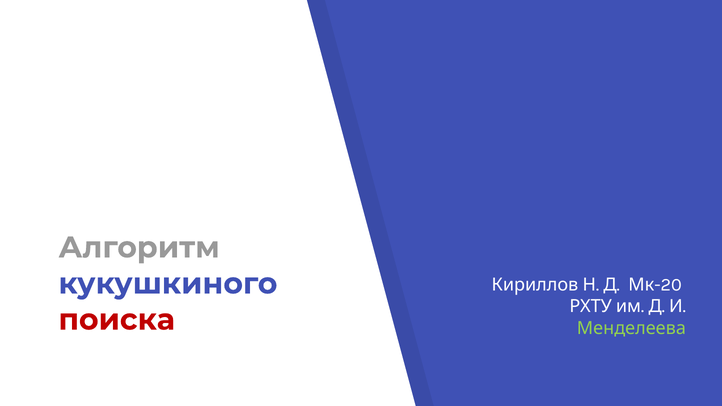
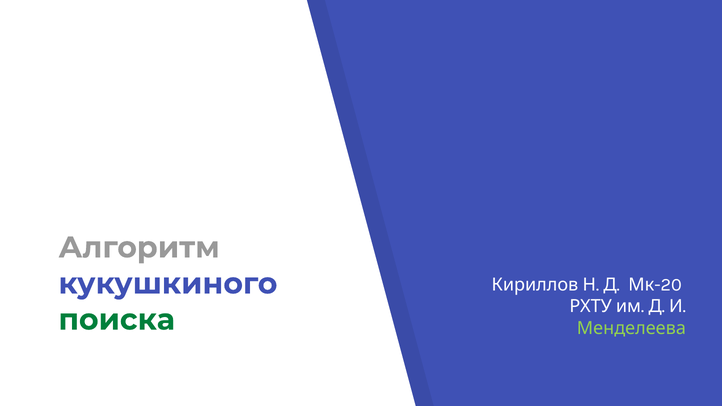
поиска colour: red -> green (117, 320)
